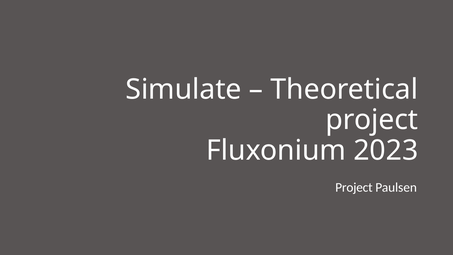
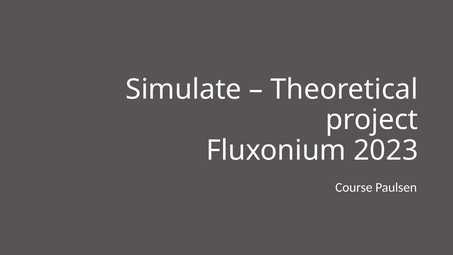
Project: Project -> Course (354, 187)
